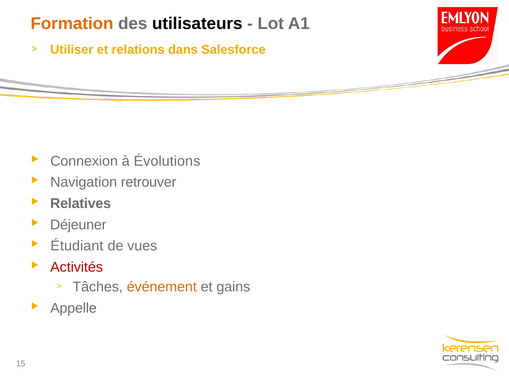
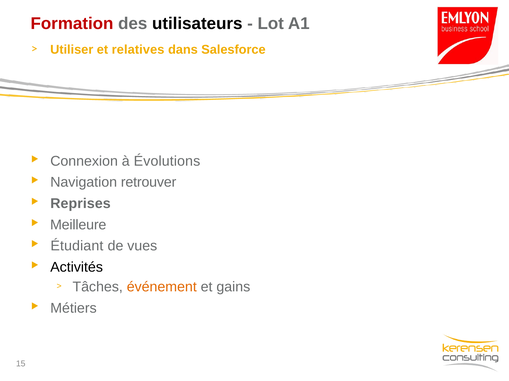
Formation colour: orange -> red (72, 24)
relations: relations -> relatives (138, 50)
Relatives: Relatives -> Reprises (80, 204)
Déjeuner: Déjeuner -> Meilleure (78, 225)
Activités colour: red -> black (77, 268)
Appelle: Appelle -> Métiers (73, 309)
